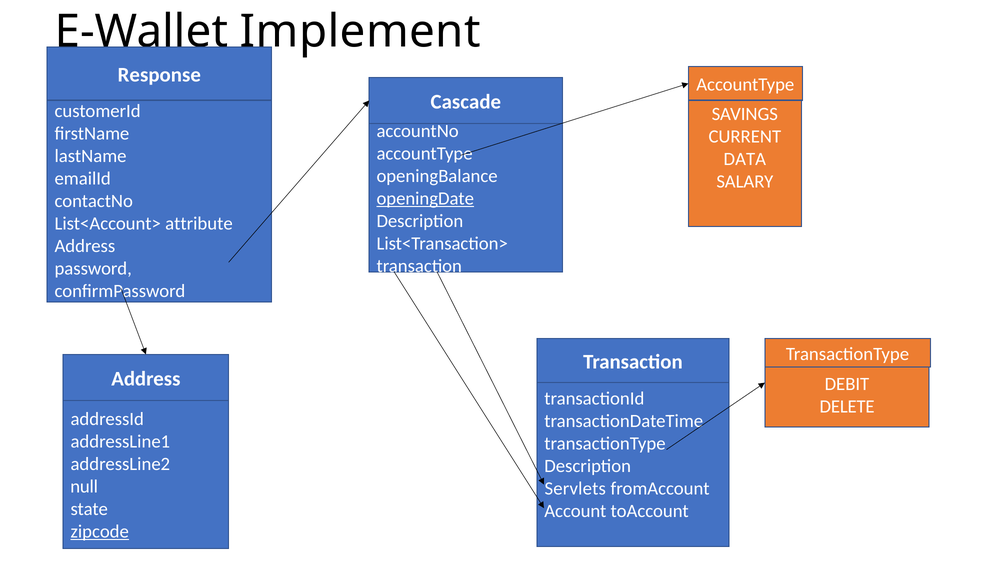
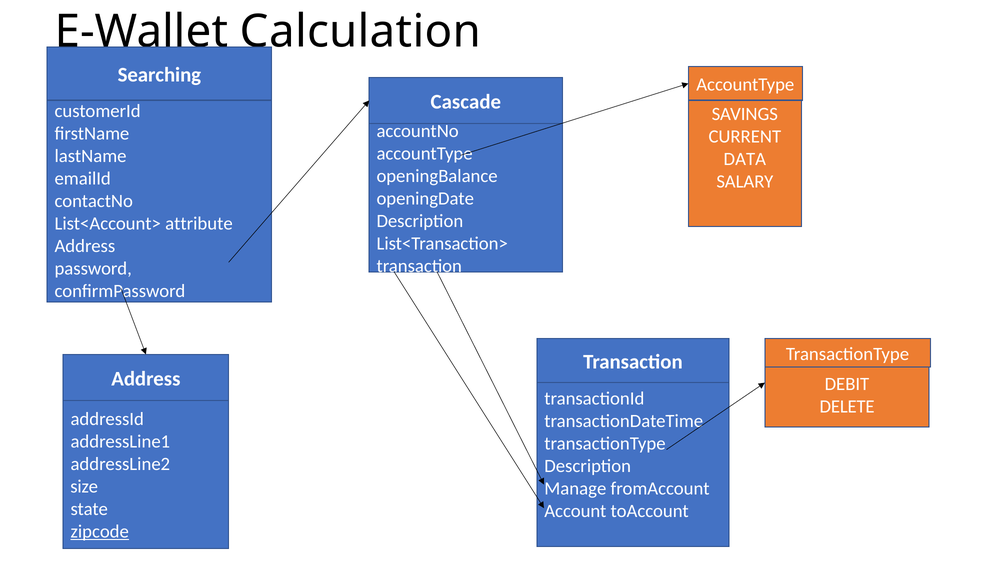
Implement: Implement -> Calculation (360, 31)
Response: Response -> Searching (159, 75)
openingDate underline: present -> none (425, 198)
null: null -> size (84, 486)
Servlets: Servlets -> Manage (575, 489)
